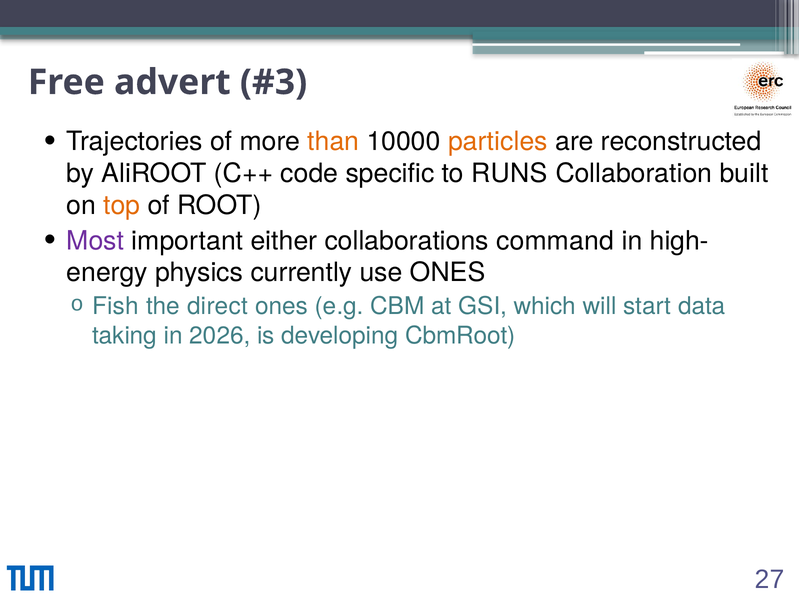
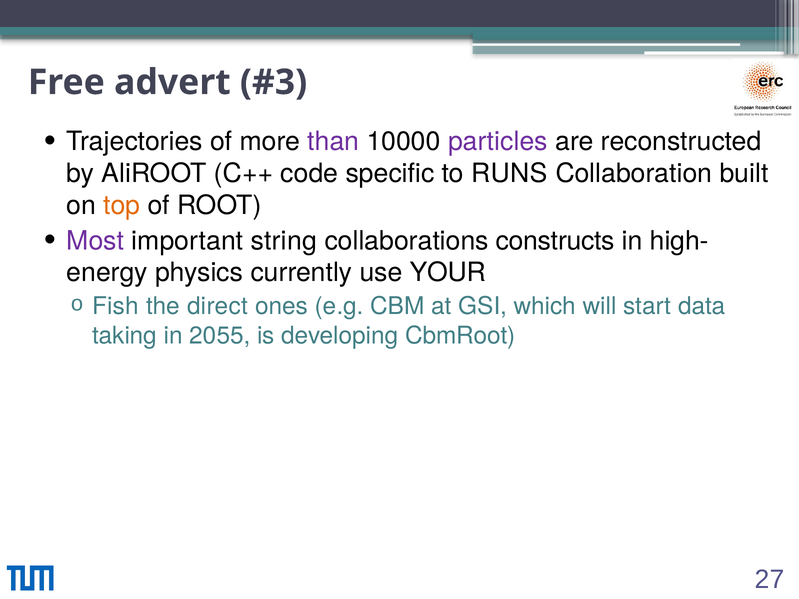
than colour: orange -> purple (333, 142)
particles colour: orange -> purple (498, 142)
either: either -> string (284, 241)
command: command -> constructs (555, 241)
use ONES: ONES -> YOUR (448, 273)
2026: 2026 -> 2055 (220, 336)
